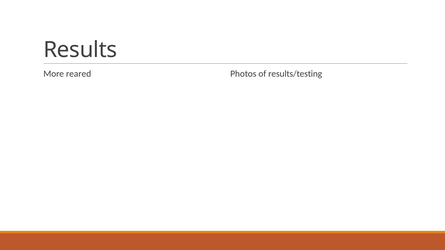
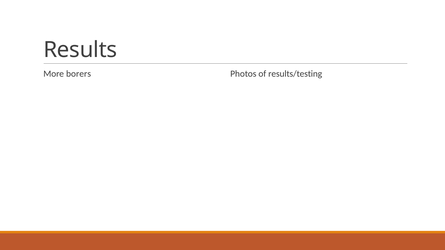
reared: reared -> borers (79, 74)
